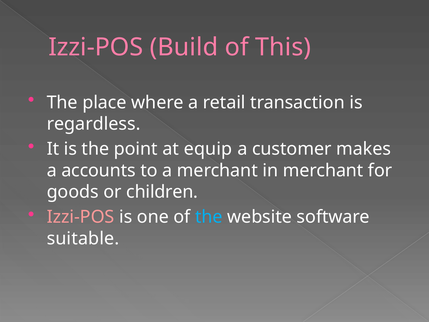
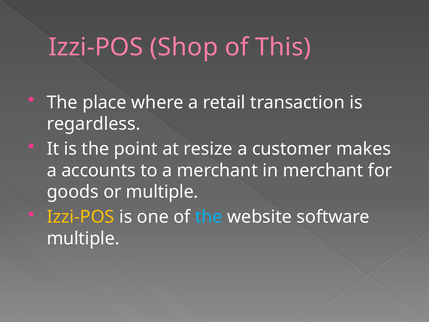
Build: Build -> Shop (184, 47)
equip: equip -> resize (208, 149)
or children: children -> multiple (162, 192)
Izzi-POS colour: pink -> yellow (81, 217)
suitable: suitable -> multiple (83, 238)
